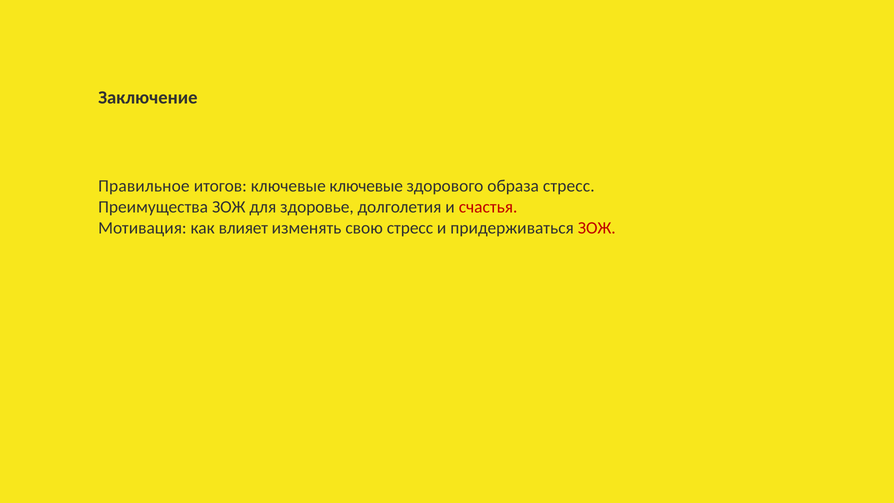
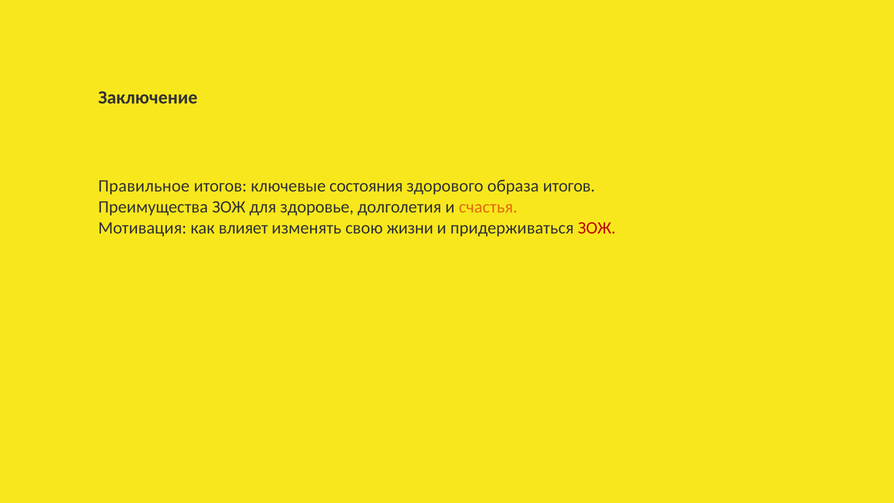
ключевые ключевые: ключевые -> состояния (366, 186)
образа стресс: стресс -> итогов (569, 186)
счастья colour: red -> orange (488, 207)
свою стресс: стресс -> жизни (410, 228)
